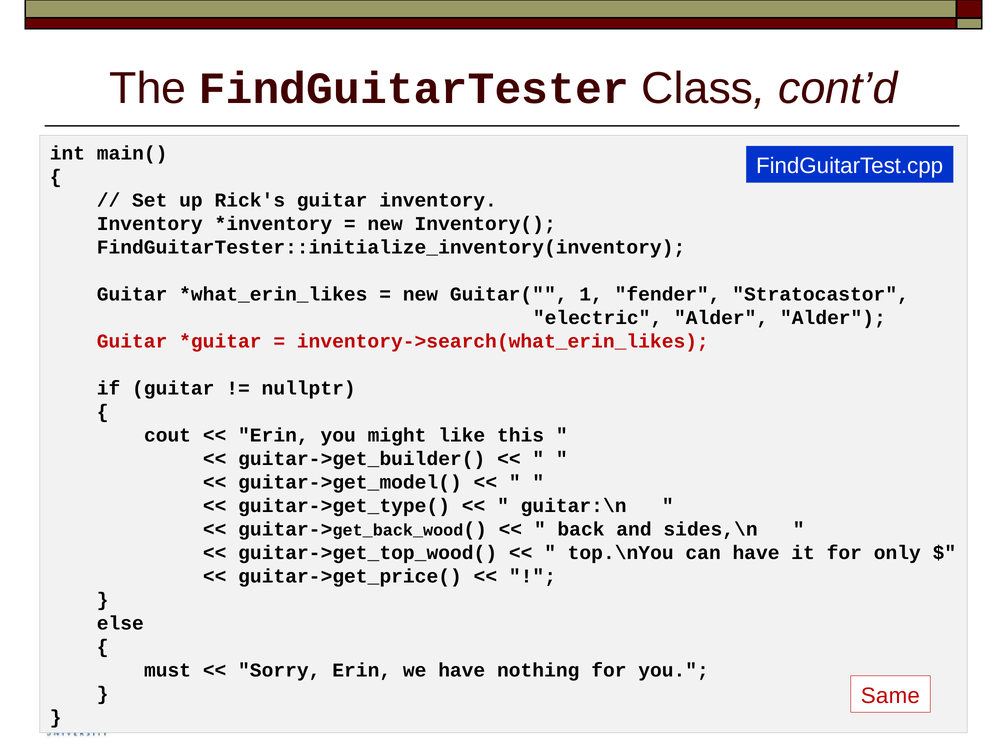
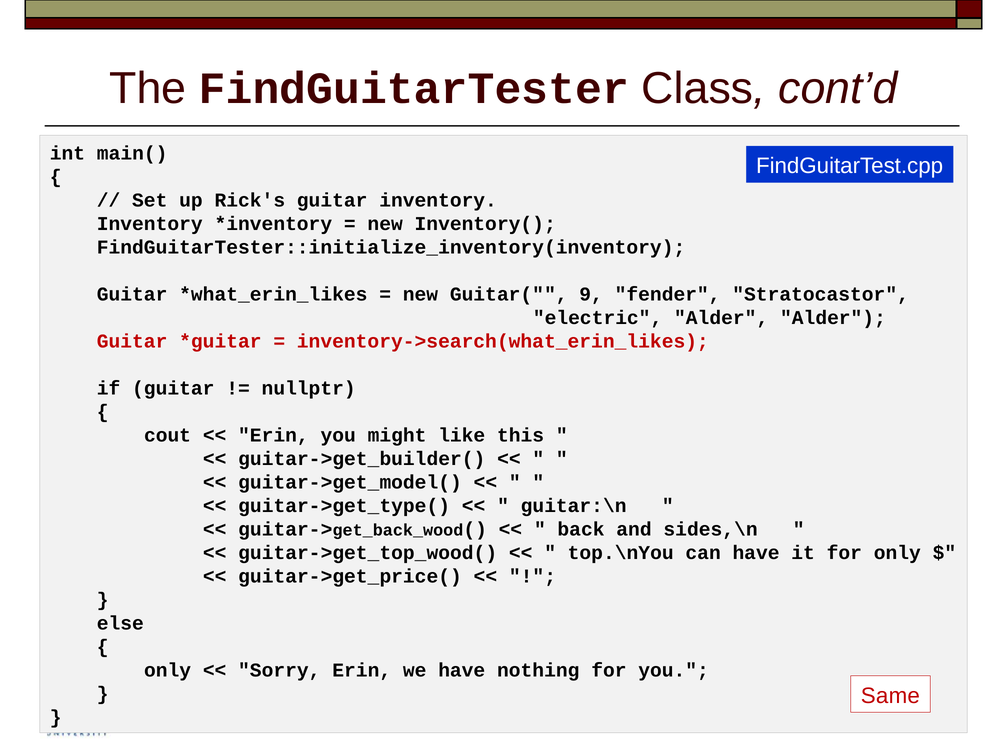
1: 1 -> 9 (591, 294)
must: must -> only (168, 670)
